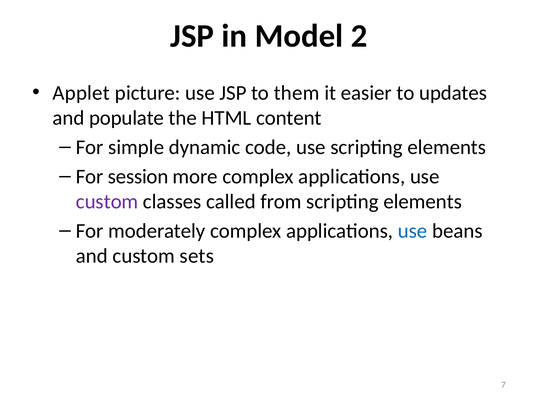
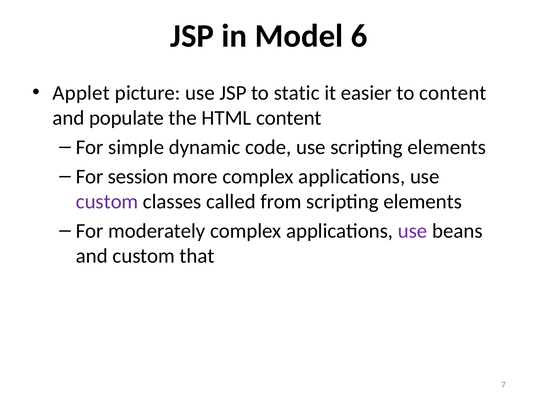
2: 2 -> 6 (359, 36)
them: them -> static (297, 93)
to updates: updates -> content (453, 93)
use colour: blue -> purple (413, 231)
sets: sets -> that (197, 256)
